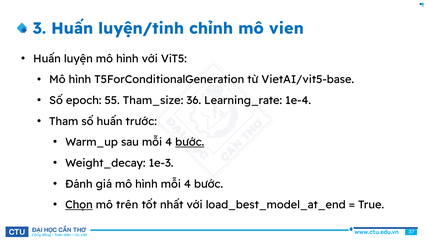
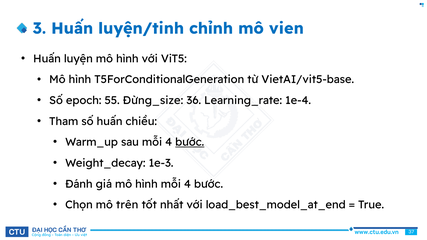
Tham_size: Tham_size -> Đừng_size (153, 101)
trước: trước -> chiều (141, 121)
Chọn underline: present -> none (79, 205)
